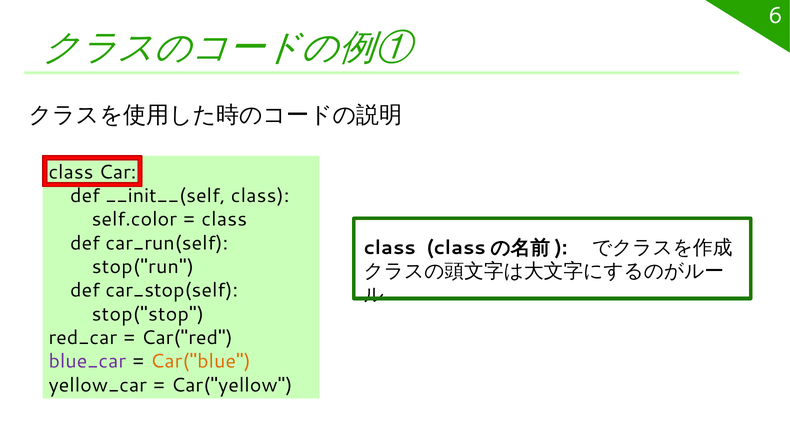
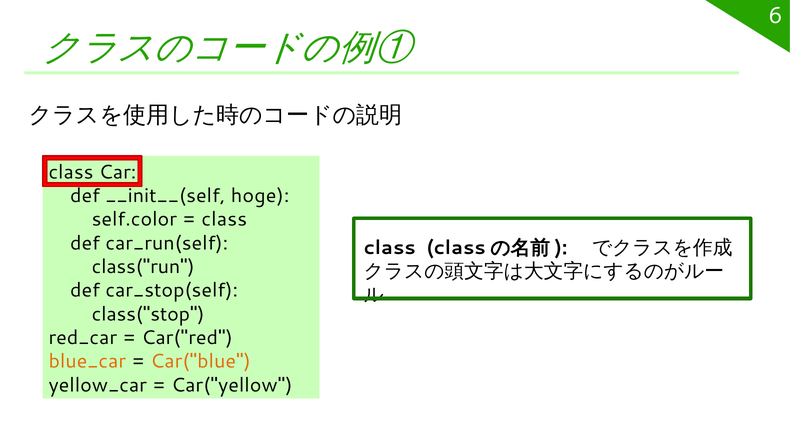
__init__(self class: class -> hoge (260, 196)
stop("run: stop("run -> class("run (143, 267)
stop("stop: stop("stop -> class("stop (148, 314)
blue_car colour: purple -> orange (87, 362)
